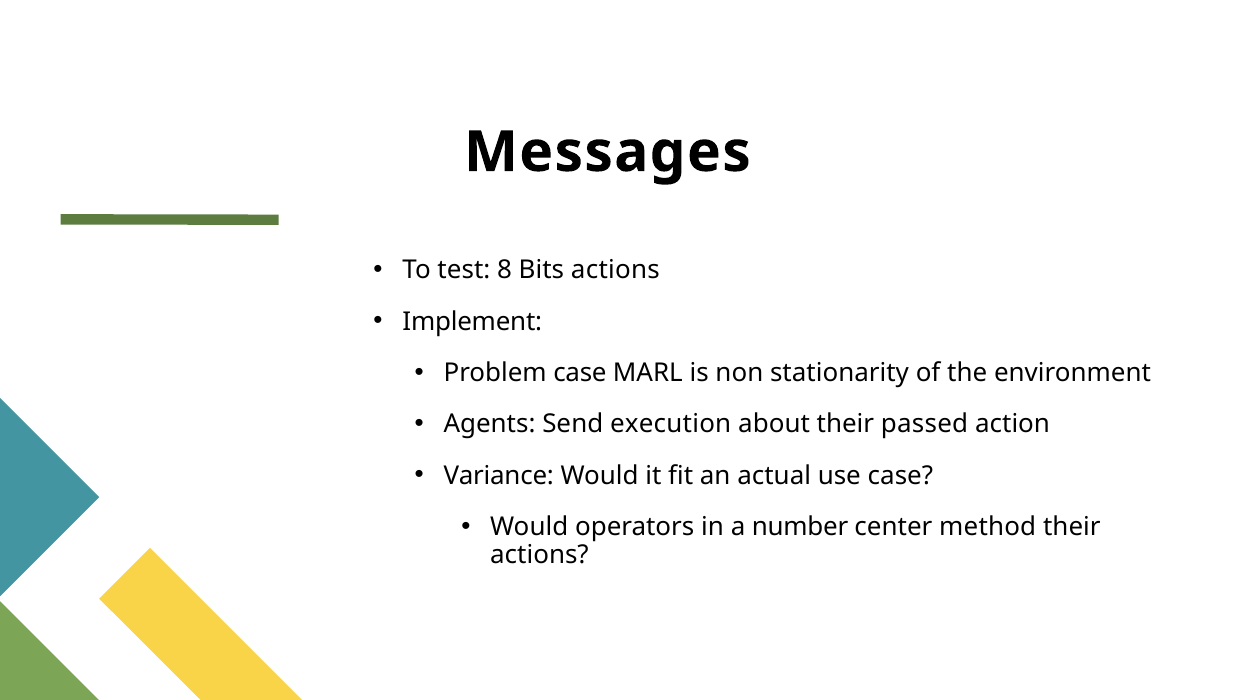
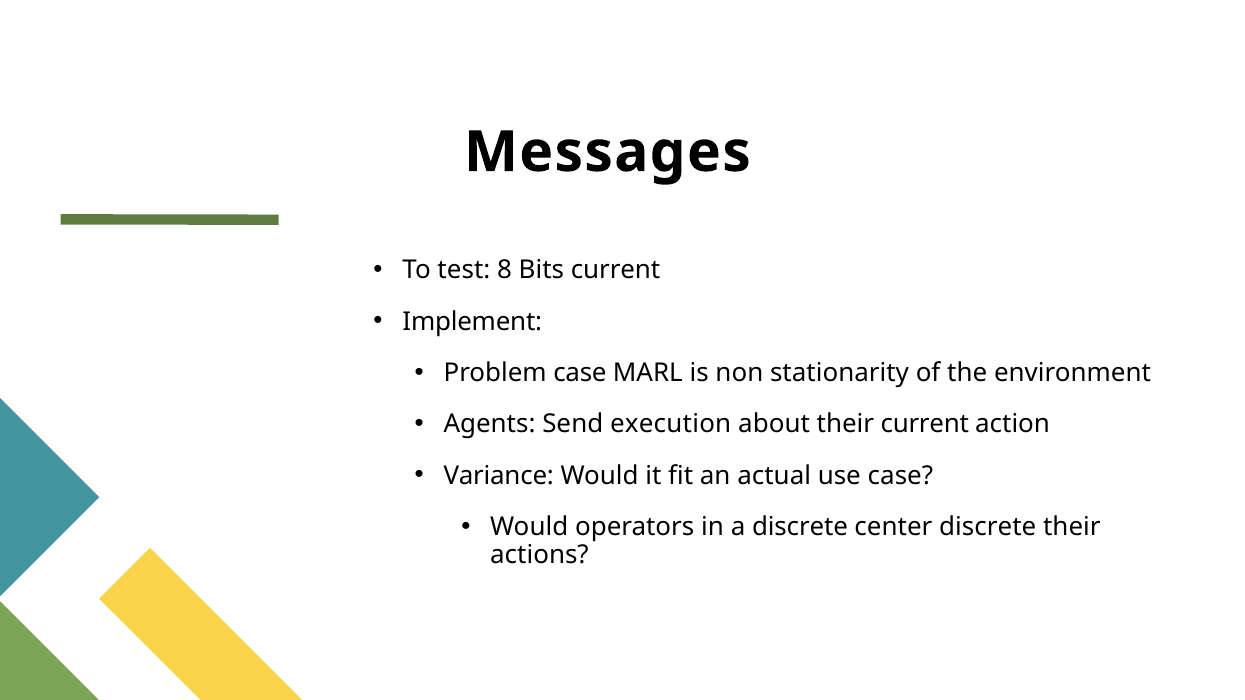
Bits actions: actions -> current (616, 270)
their passed: passed -> current (925, 424)
a number: number -> discrete (800, 527)
center method: method -> discrete (988, 527)
